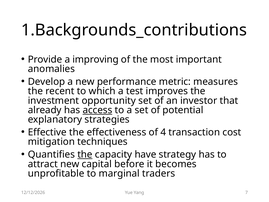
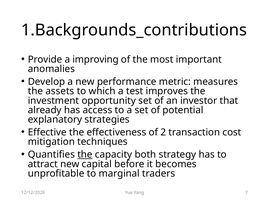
recent: recent -> assets (60, 91)
access underline: present -> none (97, 110)
4: 4 -> 2 (163, 132)
have: have -> both (145, 154)
